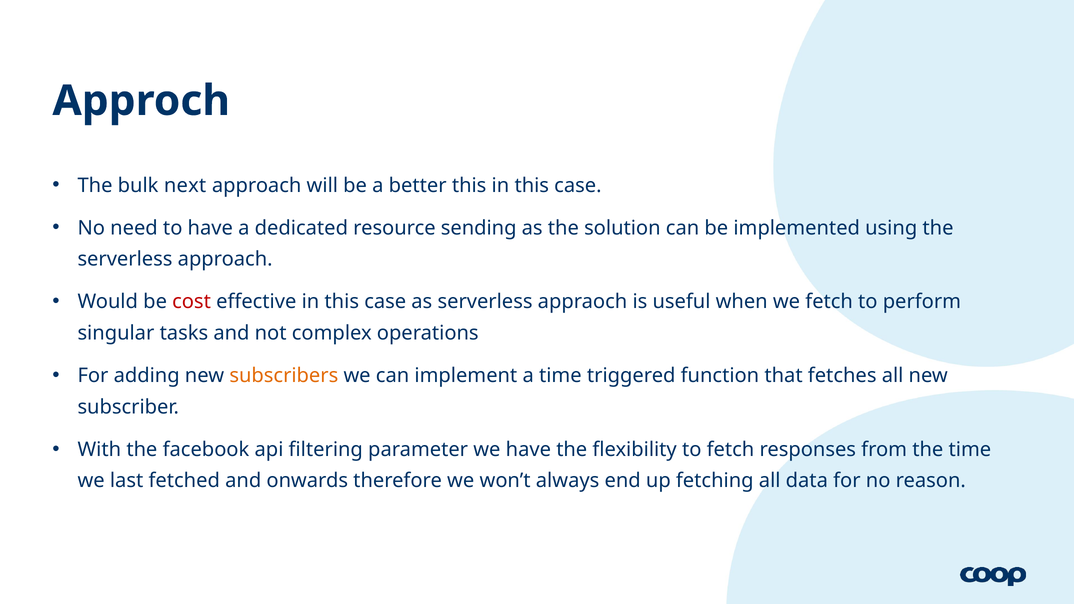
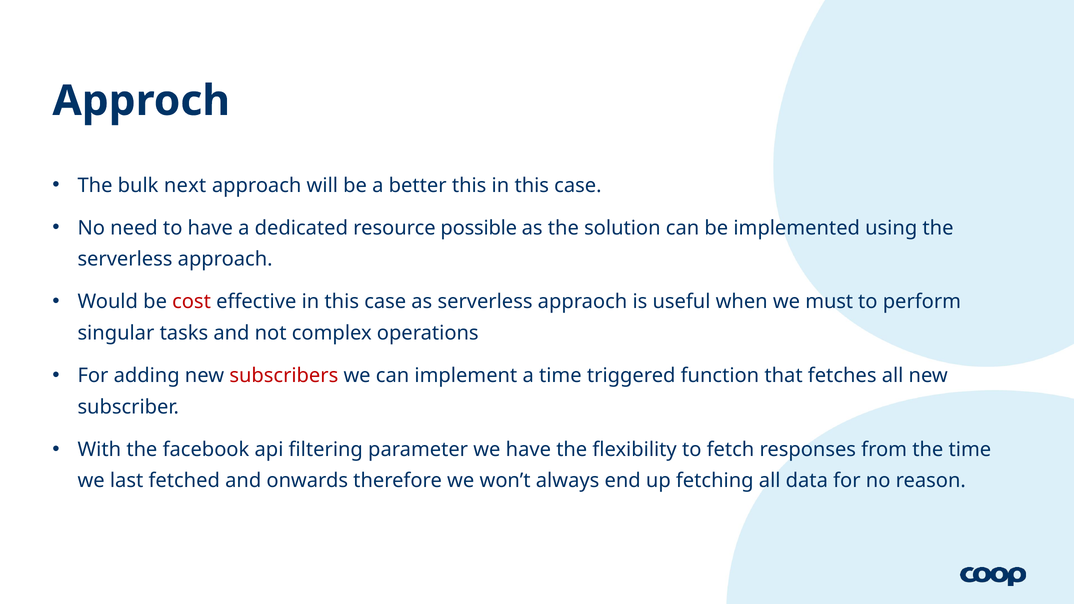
sending: sending -> possible (479, 228)
we fetch: fetch -> must (829, 302)
subscribers colour: orange -> red (284, 376)
